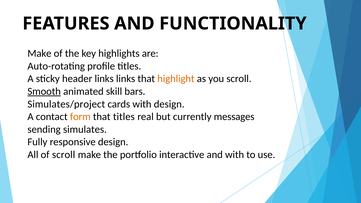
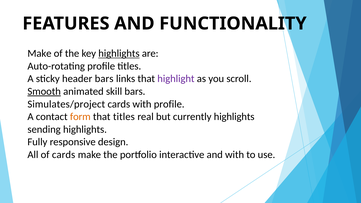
highlights underline: none -> present (119, 53)
header links: links -> bars (104, 79)
highlight colour: orange -> purple (176, 79)
with design: design -> profile (169, 104)
currently messages: messages -> highlights (234, 117)
sending simulates: simulates -> highlights (85, 129)
of scroll: scroll -> cards (64, 155)
